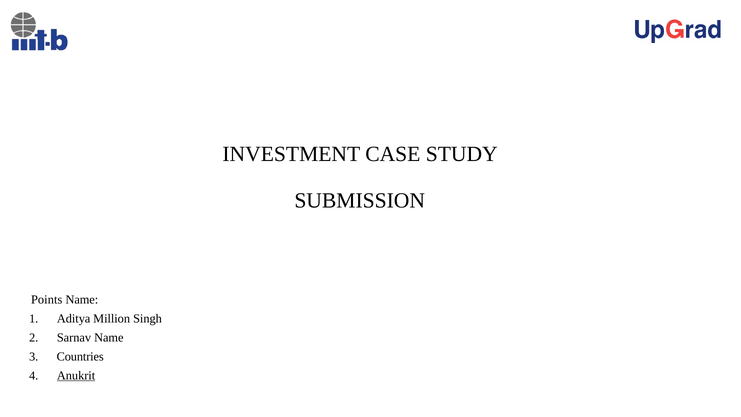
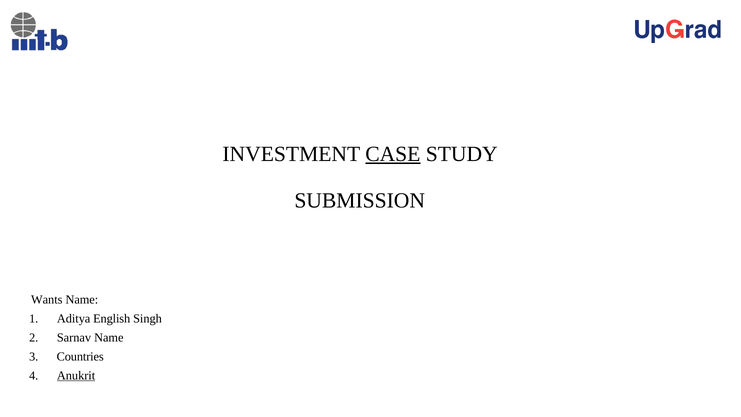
CASE underline: none -> present (393, 154)
Points: Points -> Wants (47, 300)
Million: Million -> English (112, 319)
